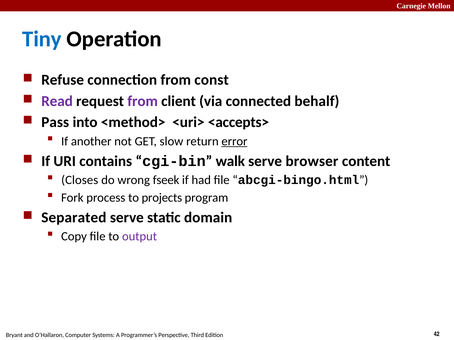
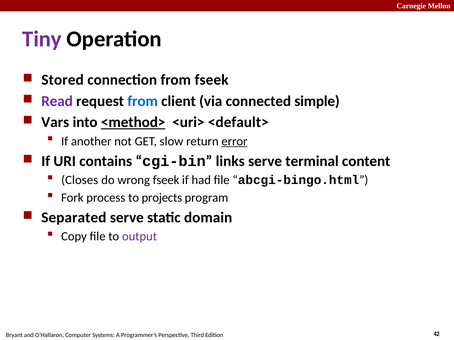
Tiny colour: blue -> purple (42, 39)
Refuse: Refuse -> Stored (63, 80)
from const: const -> fseek (212, 80)
from colour: purple -> blue (143, 101)
behalf: behalf -> simple (317, 101)
Pass: Pass -> Vars (55, 122)
<method> underline: none -> present (133, 122)
<accepts>: <accepts> -> <default> (238, 122)
walk: walk -> links (230, 161)
browser: browser -> terminal (312, 161)
